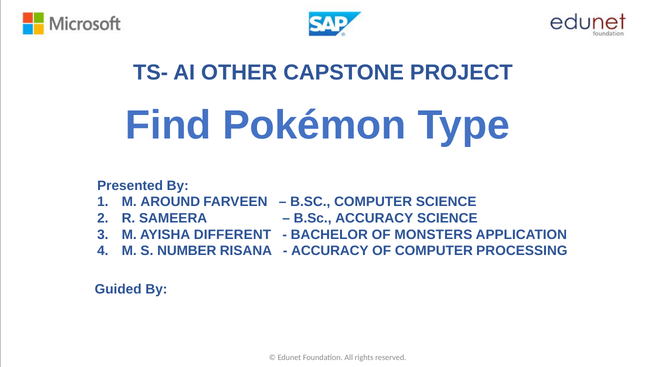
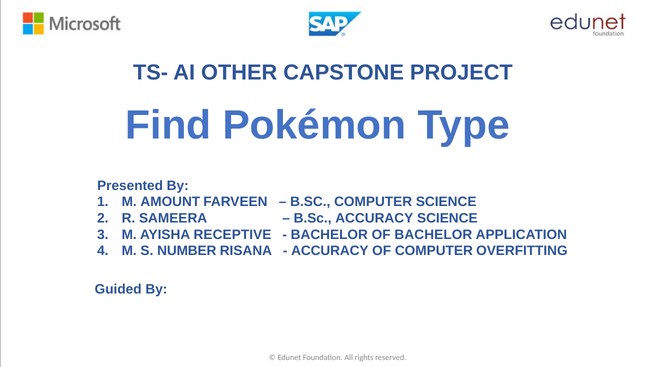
AROUND: AROUND -> AMOUNT (170, 202)
DIFFERENT: DIFFERENT -> RECEPTIVE (232, 235)
OF MONSTERS: MONSTERS -> BACHELOR (433, 235)
PROCESSING: PROCESSING -> OVERFITTING (522, 251)
